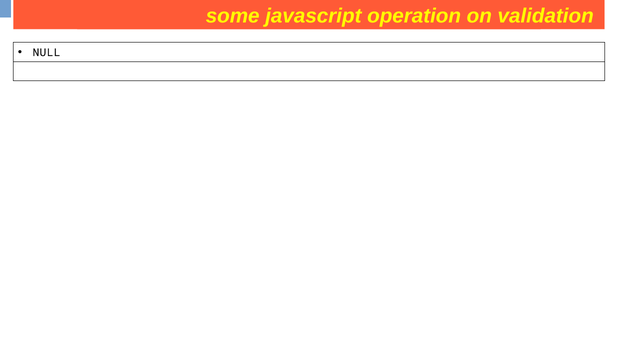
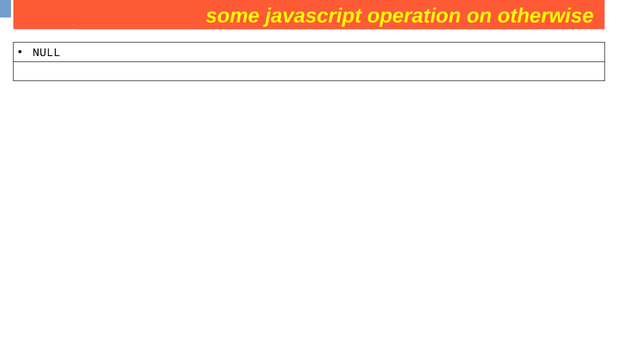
validation: validation -> otherwise (546, 16)
